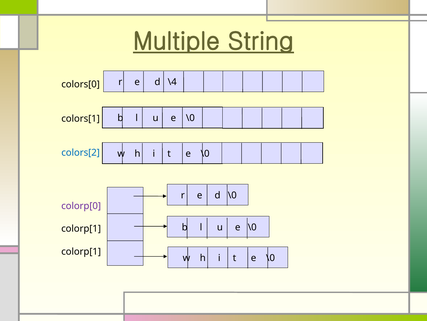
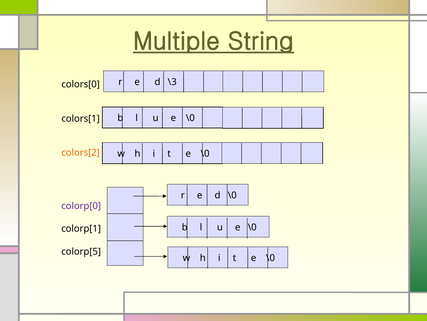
\4: \4 -> \3 (172, 82)
colors[2 colour: blue -> orange (81, 152)
colorp[1: colorp[1 -> colorp[5 (81, 251)
